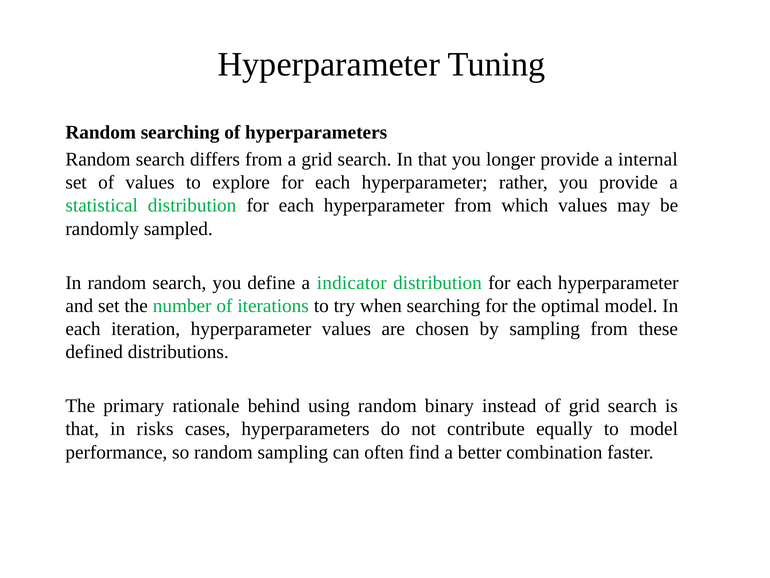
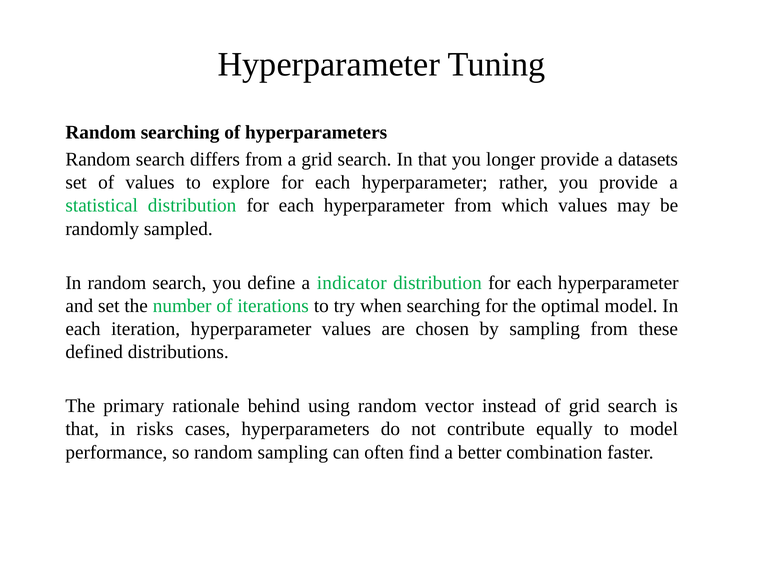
internal: internal -> datasets (648, 159)
binary: binary -> vector (449, 406)
